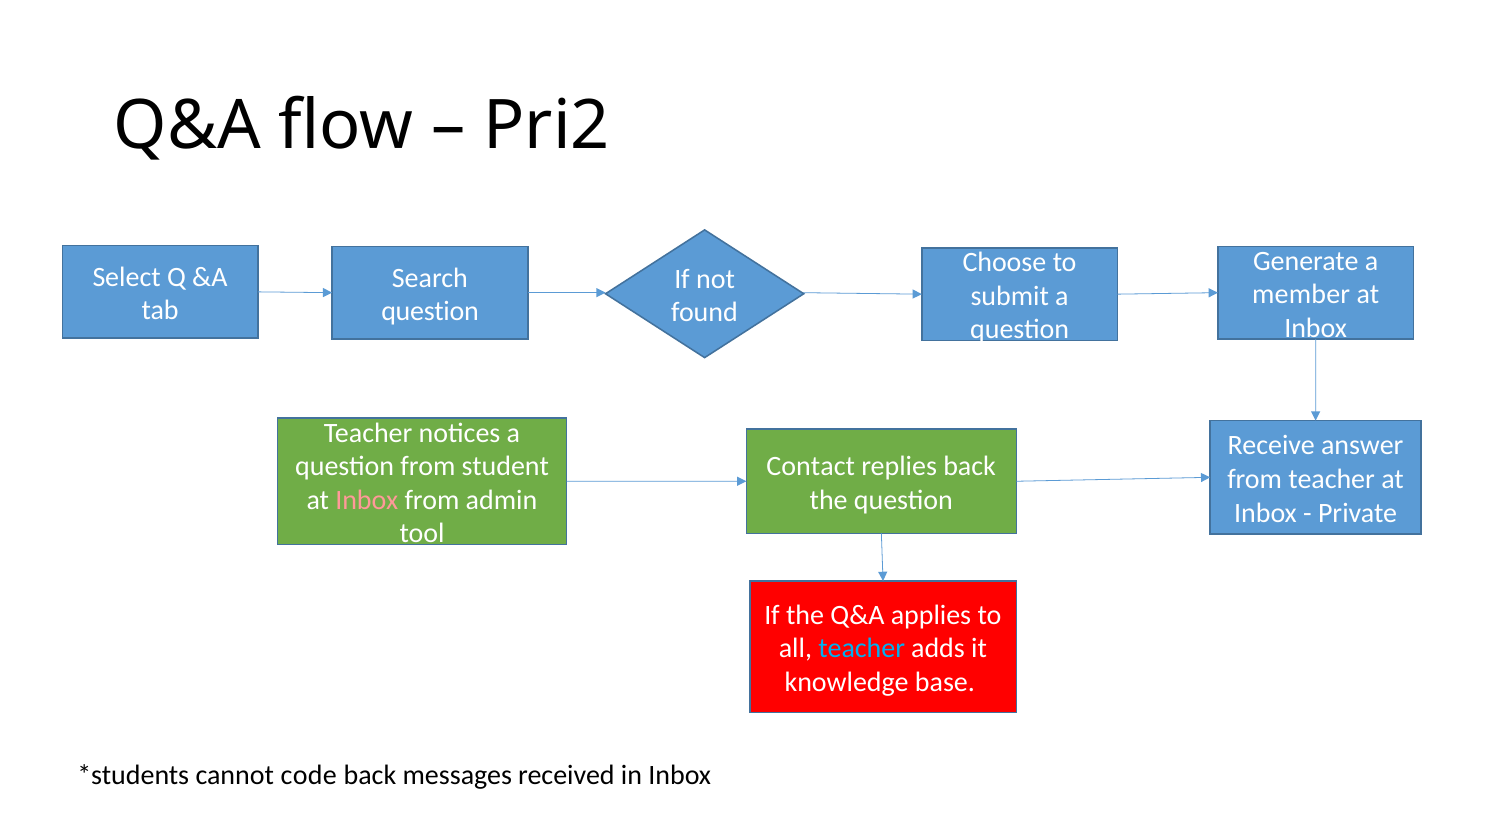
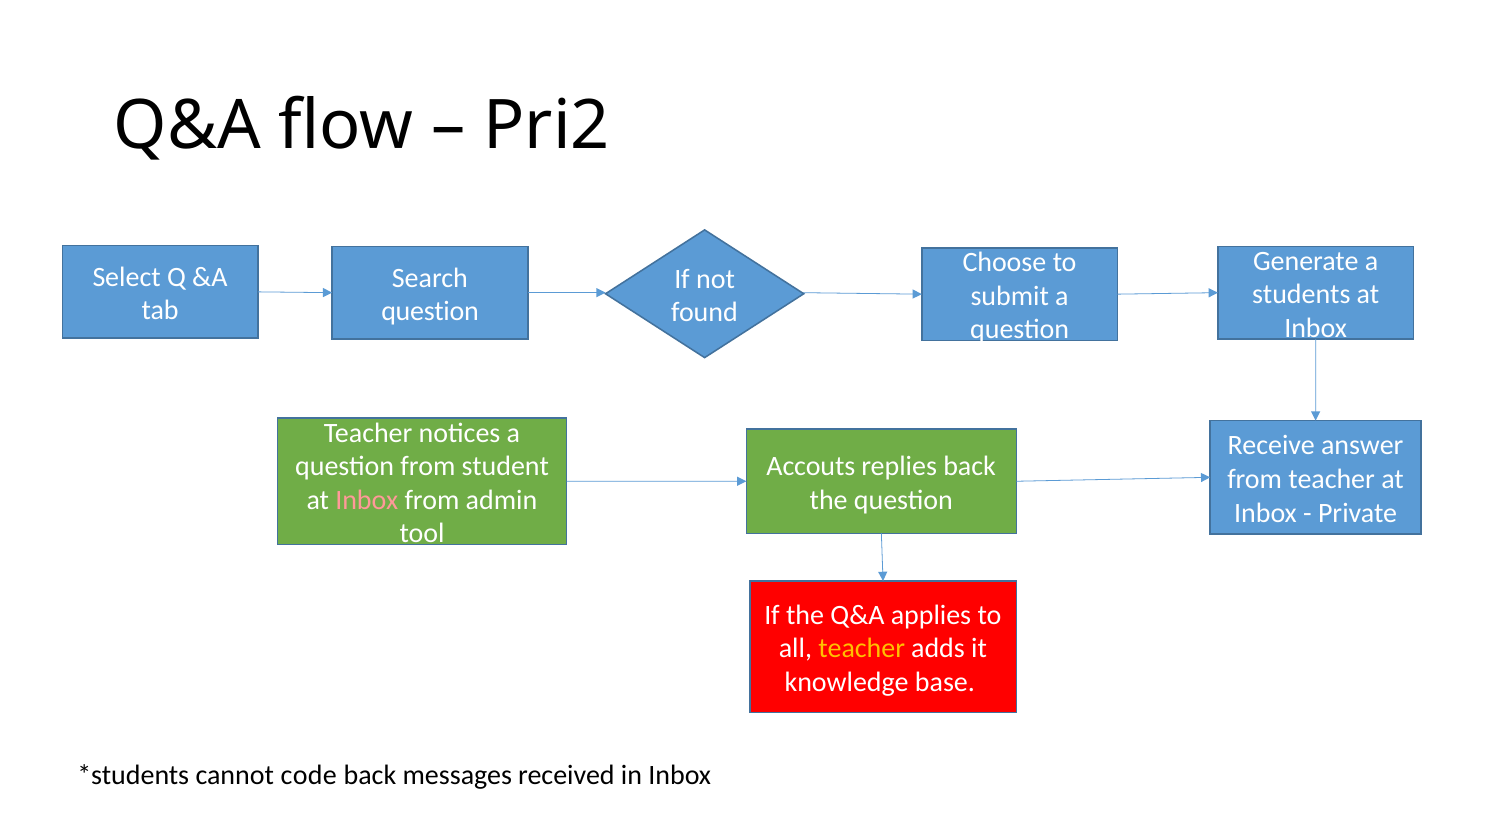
member: member -> students (1301, 295)
Contact: Contact -> Accouts (811, 466)
teacher colour: light blue -> yellow (862, 649)
